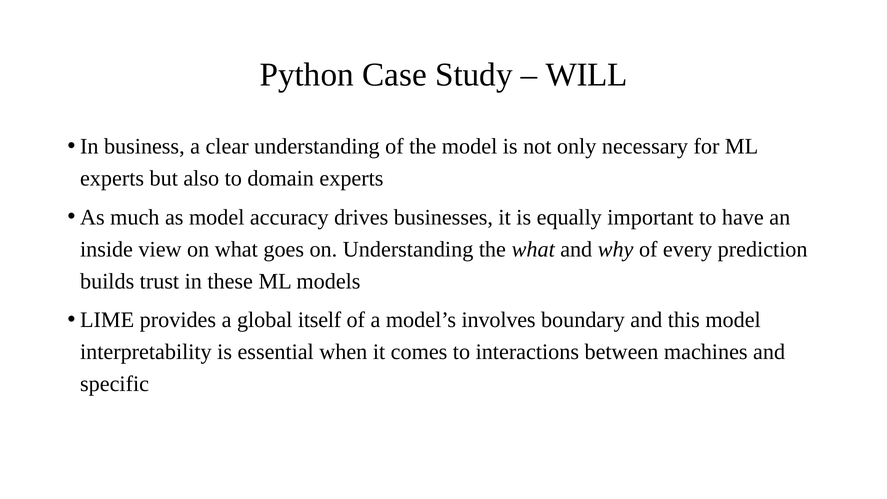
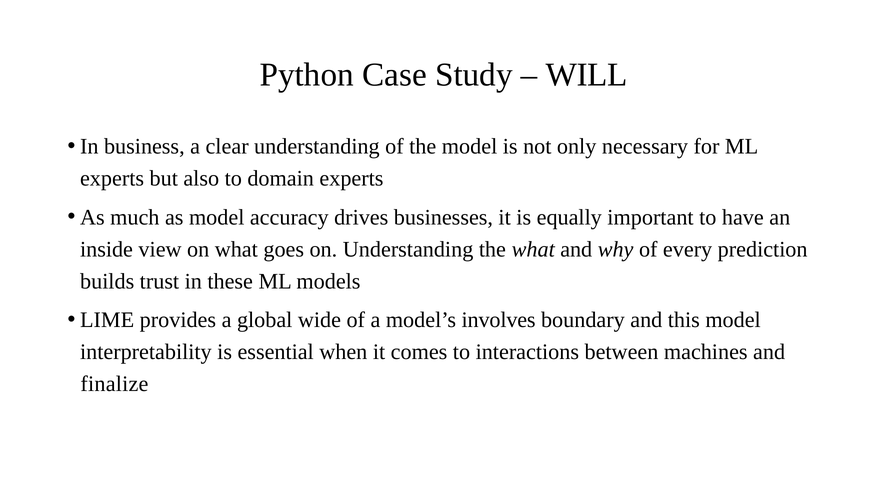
itself: itself -> wide (320, 320)
specific: specific -> finalize (114, 384)
